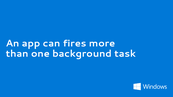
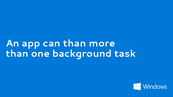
can fires: fires -> than (75, 43)
